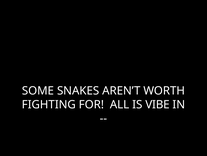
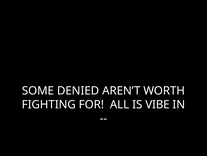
SNAKES: SNAKES -> DENIED (78, 90)
